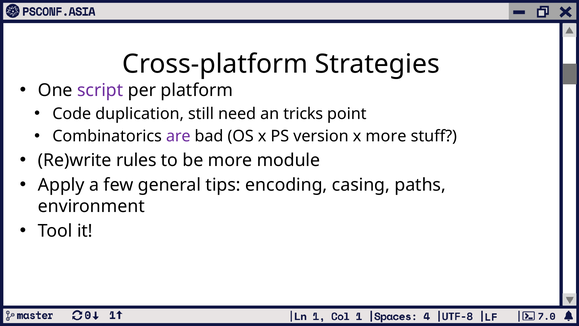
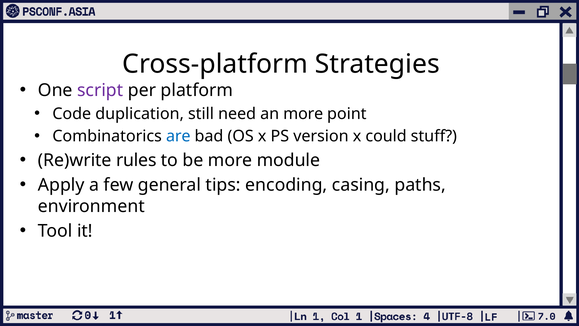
an tricks: tricks -> more (303, 114)
are colour: purple -> blue (178, 136)
x more: more -> could (386, 136)
